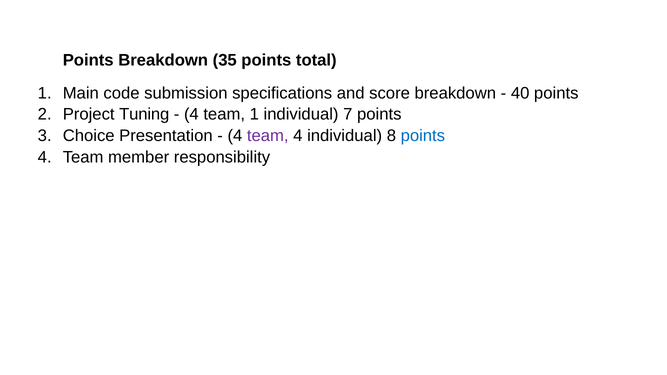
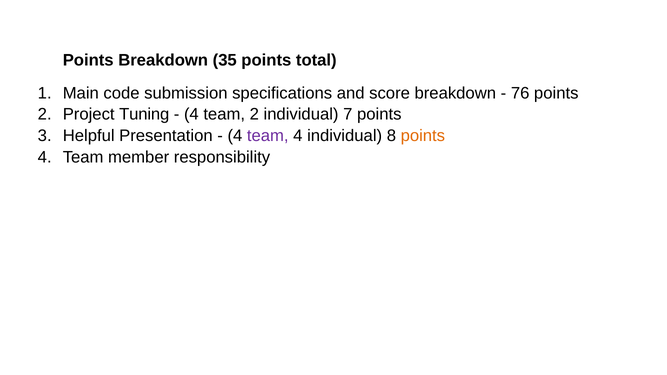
40: 40 -> 76 (520, 93)
team 1: 1 -> 2 (254, 115)
Choice: Choice -> Helpful (89, 136)
points colour: blue -> orange (423, 136)
